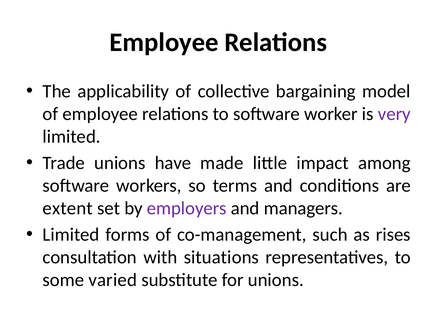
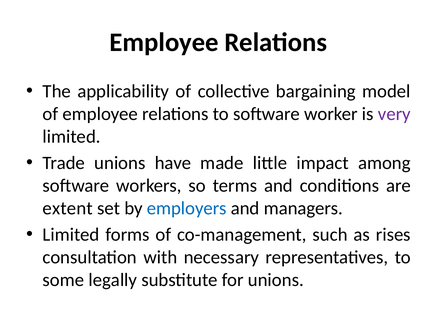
employers colour: purple -> blue (187, 208)
situations: situations -> necessary (221, 257)
varied: varied -> legally (113, 280)
